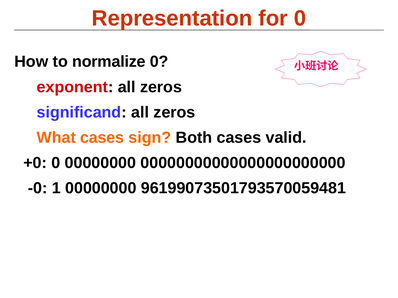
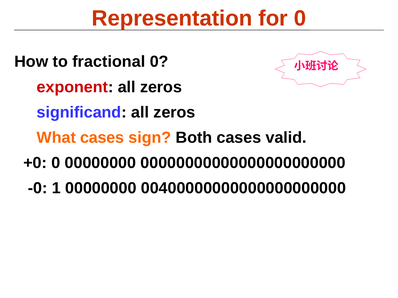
normalize: normalize -> fractional (109, 62)
96199073501793570059481: 96199073501793570059481 -> 00400000000000000000000 (243, 188)
